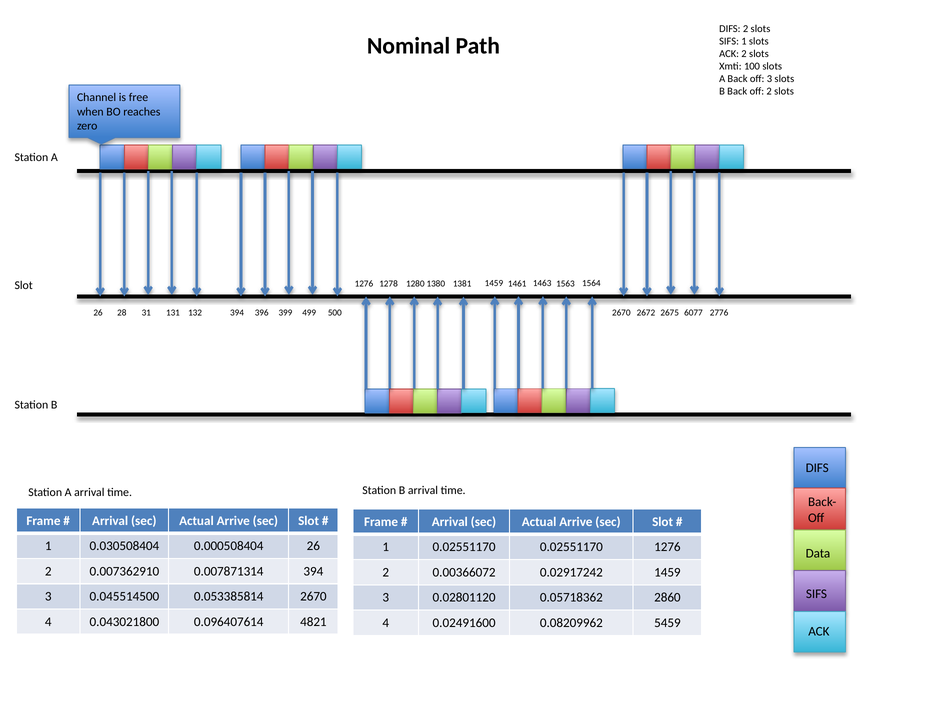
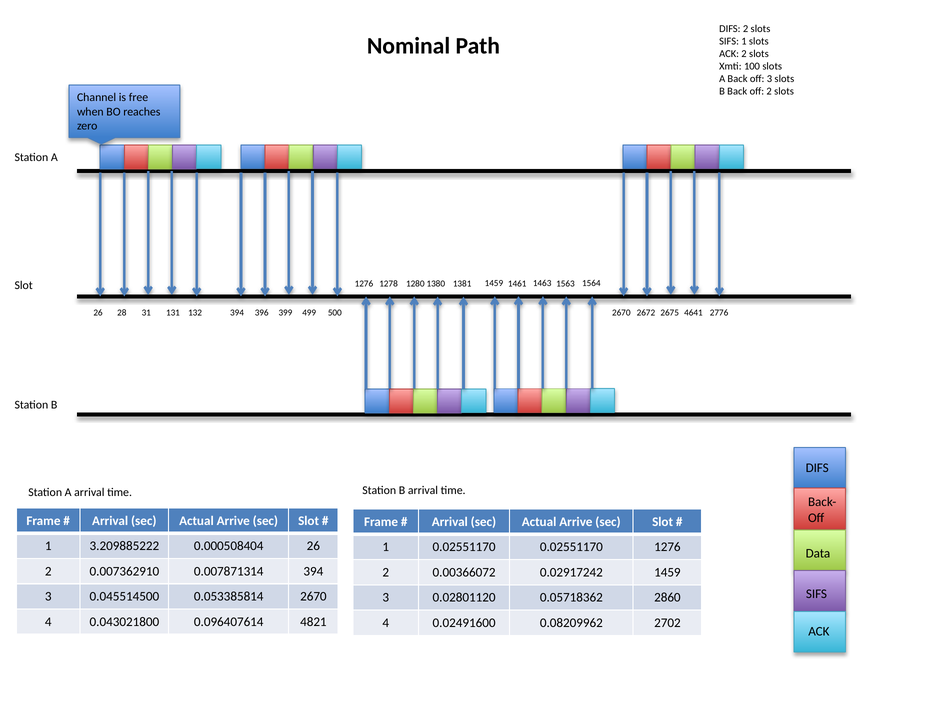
6077: 6077 -> 4641 (694, 313)
0.030508404: 0.030508404 -> 3.209885222 (124, 546)
5459: 5459 -> 2702 (667, 623)
